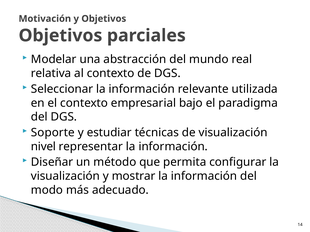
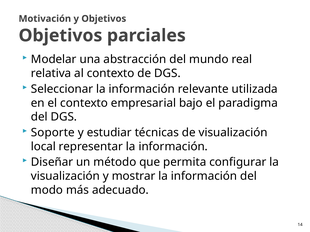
nivel: nivel -> local (43, 147)
